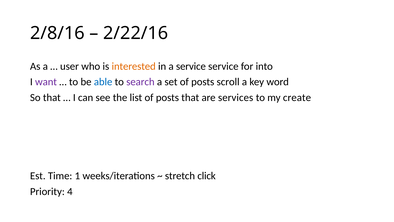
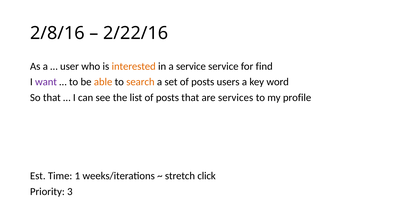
into: into -> find (264, 66)
able colour: blue -> orange (103, 82)
search colour: purple -> orange (140, 82)
scroll: scroll -> users (228, 82)
create: create -> profile (297, 97)
4: 4 -> 3 (70, 191)
